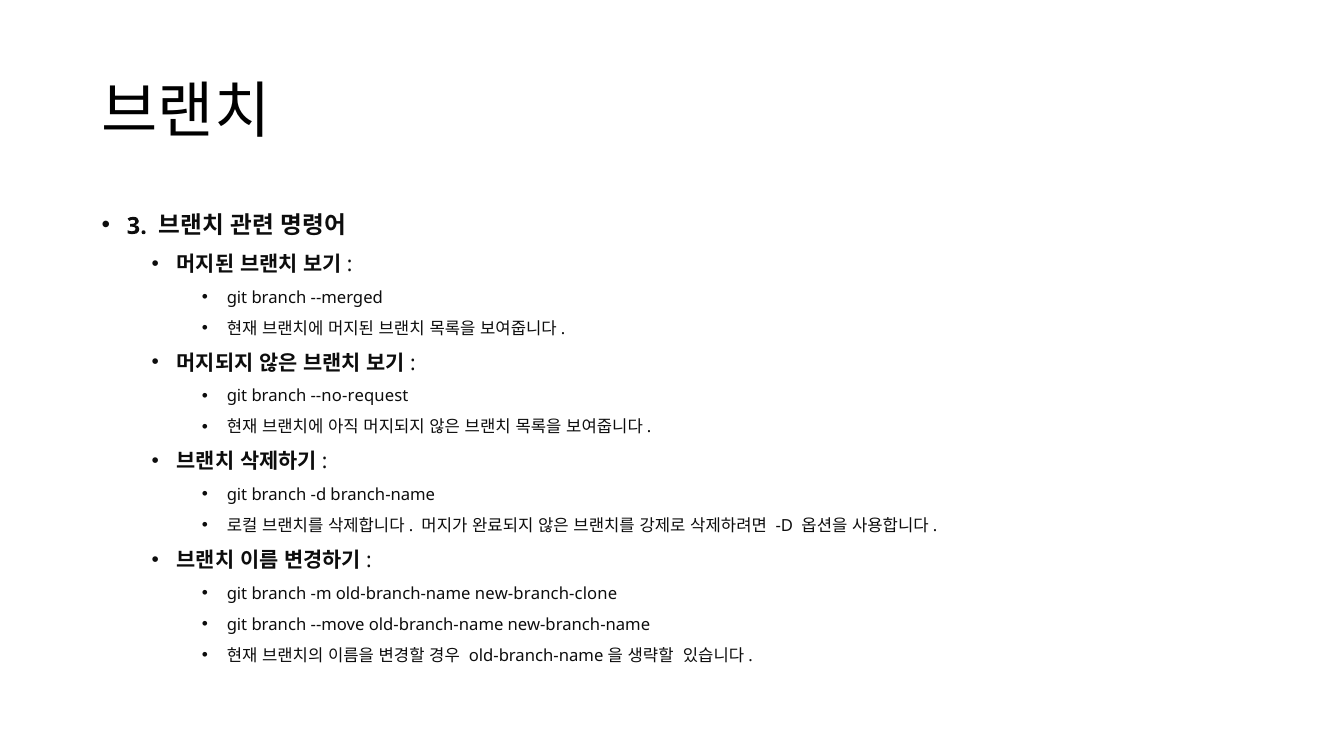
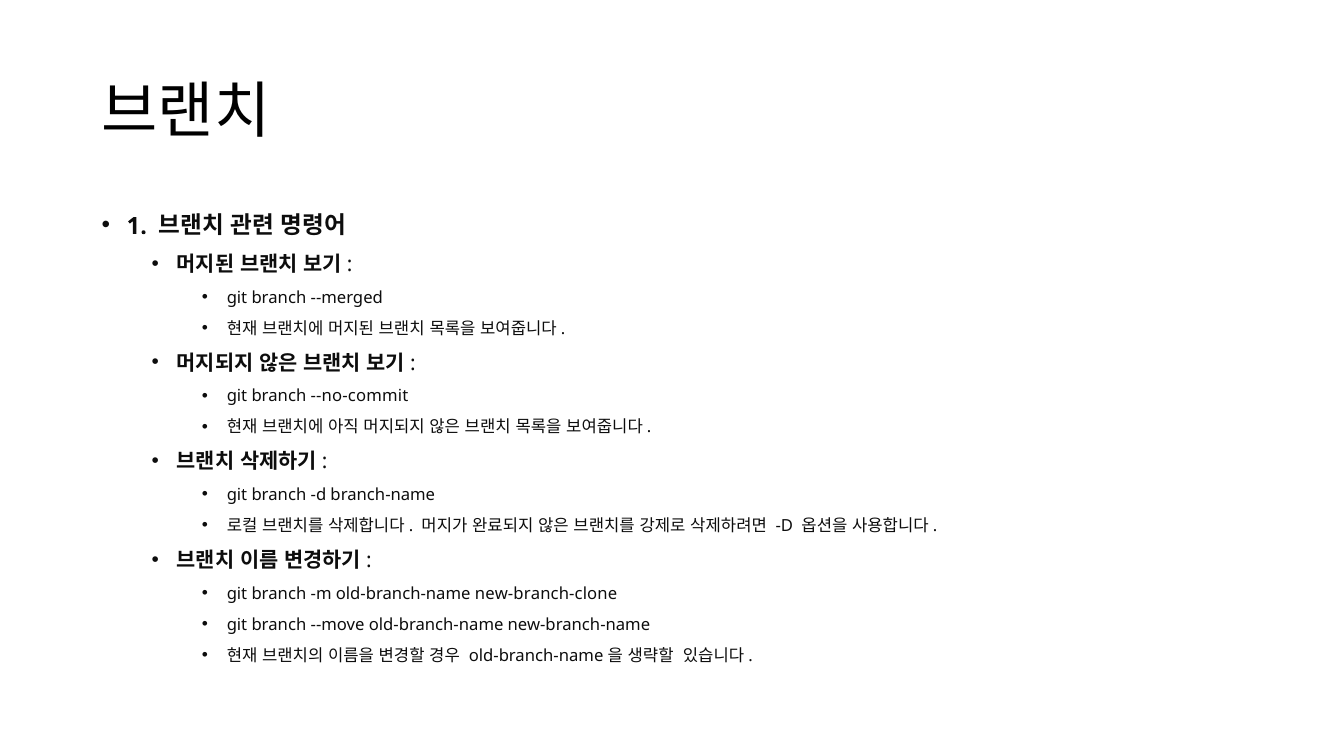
3: 3 -> 1 (137, 226)
--no-request: --no-request -> --no-commit (359, 397)
